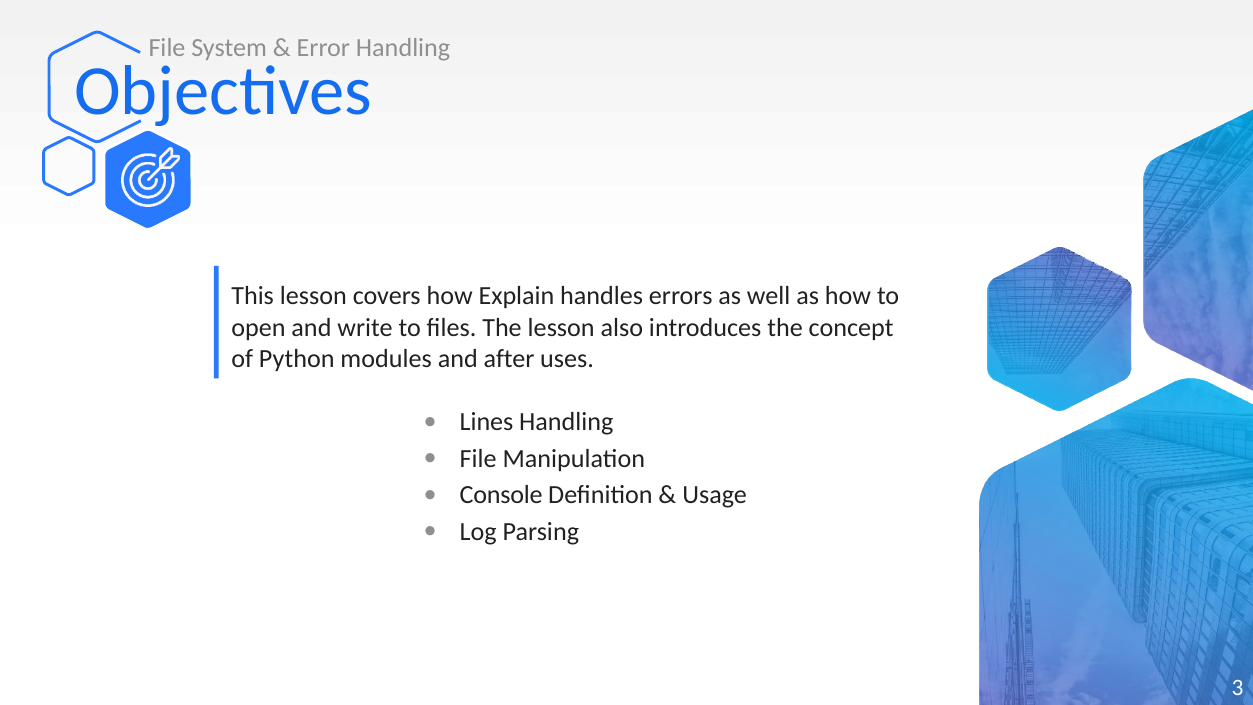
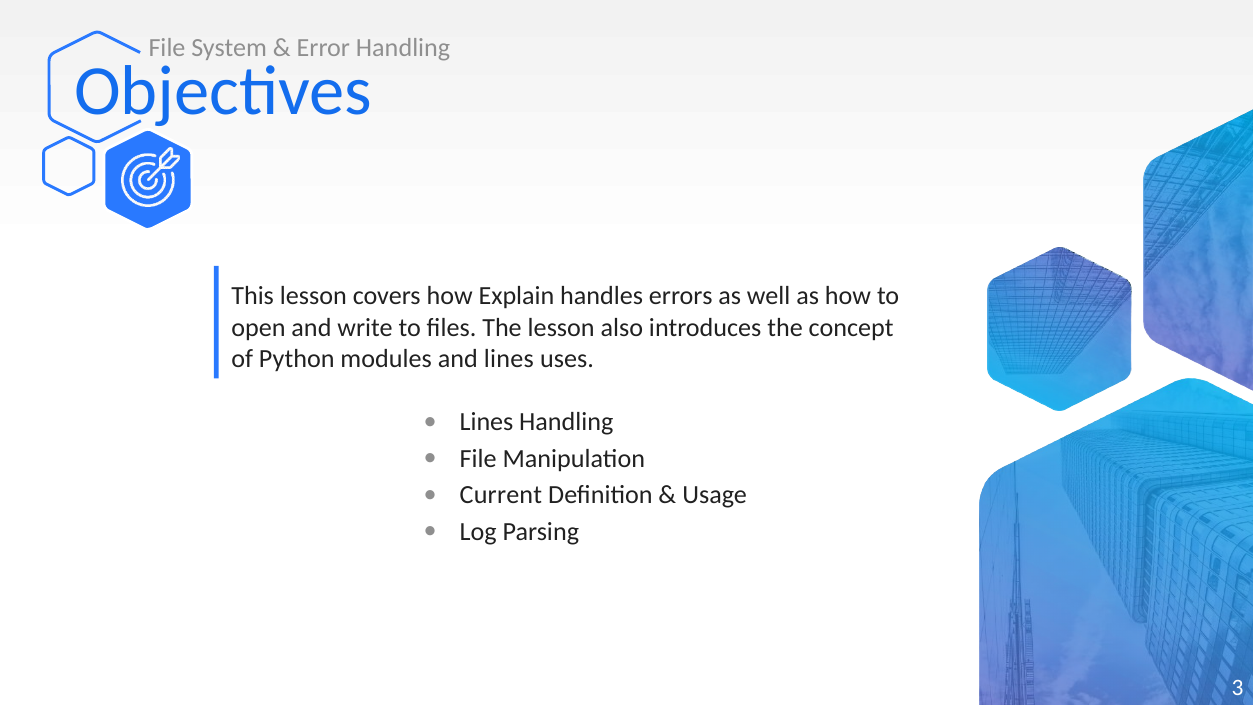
and after: after -> lines (509, 359)
Console: Console -> Current (501, 495)
